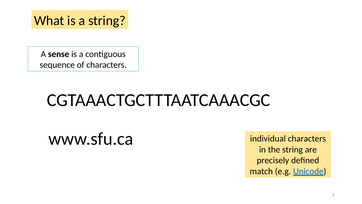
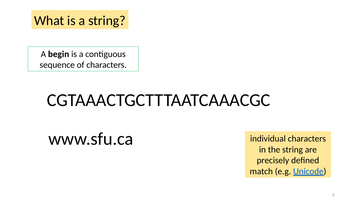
sense: sense -> begin (59, 54)
